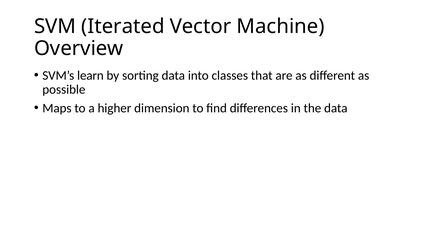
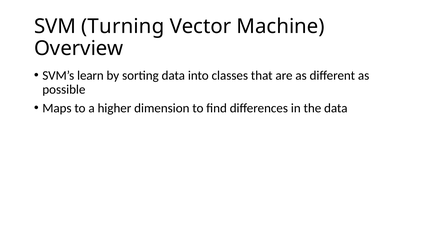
Iterated: Iterated -> Turning (123, 26)
